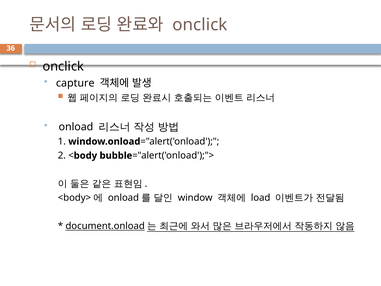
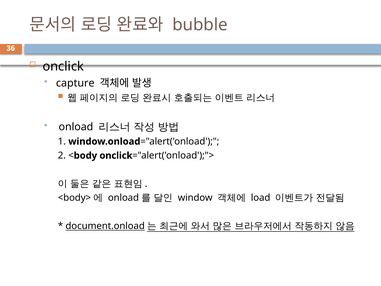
onclick: onclick -> bubble (200, 25)
bubble: bubble -> onclick (116, 155)
